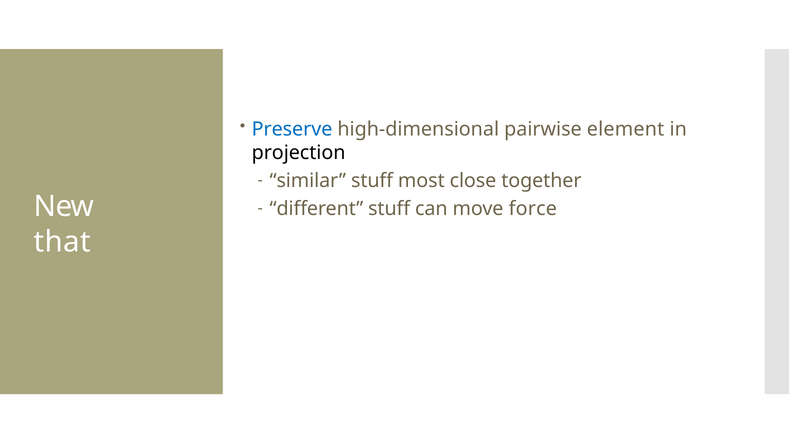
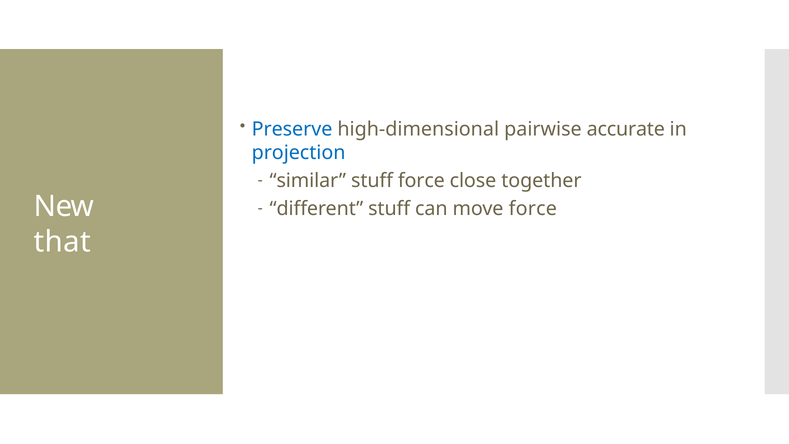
element: element -> accurate (626, 129)
projection colour: black -> blue (299, 153)
stuff most: most -> force (421, 181)
